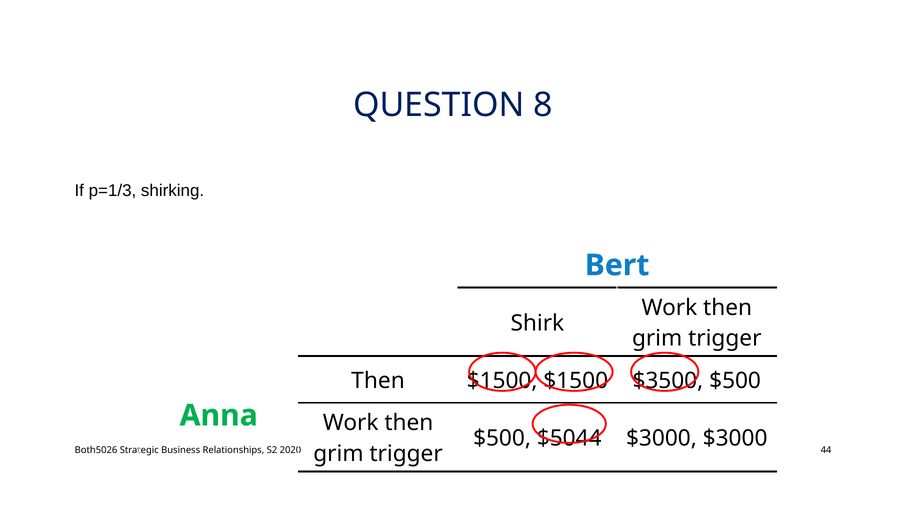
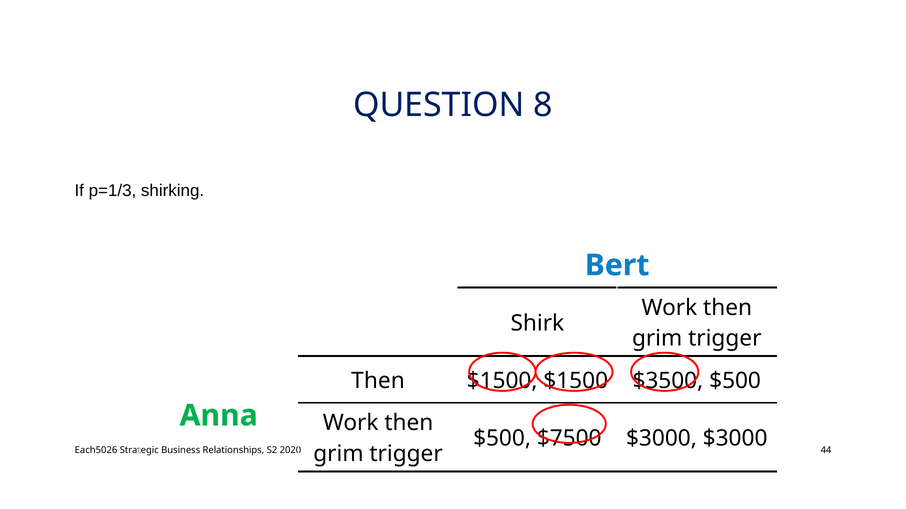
$5044: $5044 -> $7500 (569, 439)
Both5026: Both5026 -> Each5026 (96, 451)
